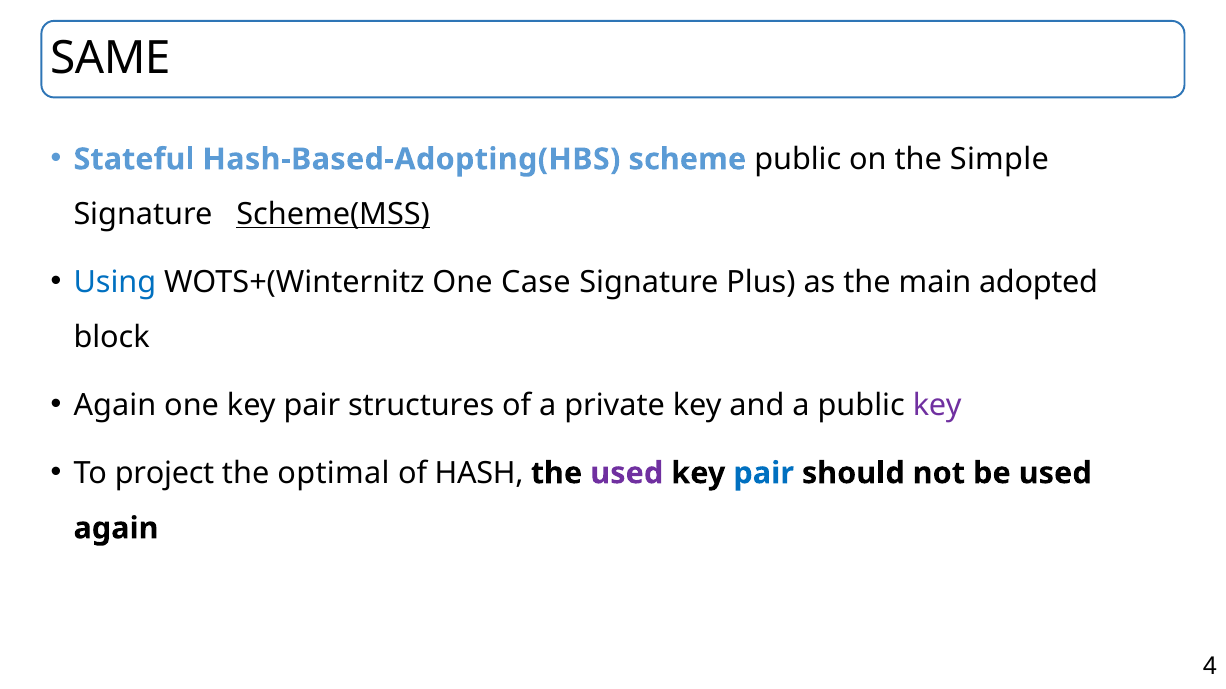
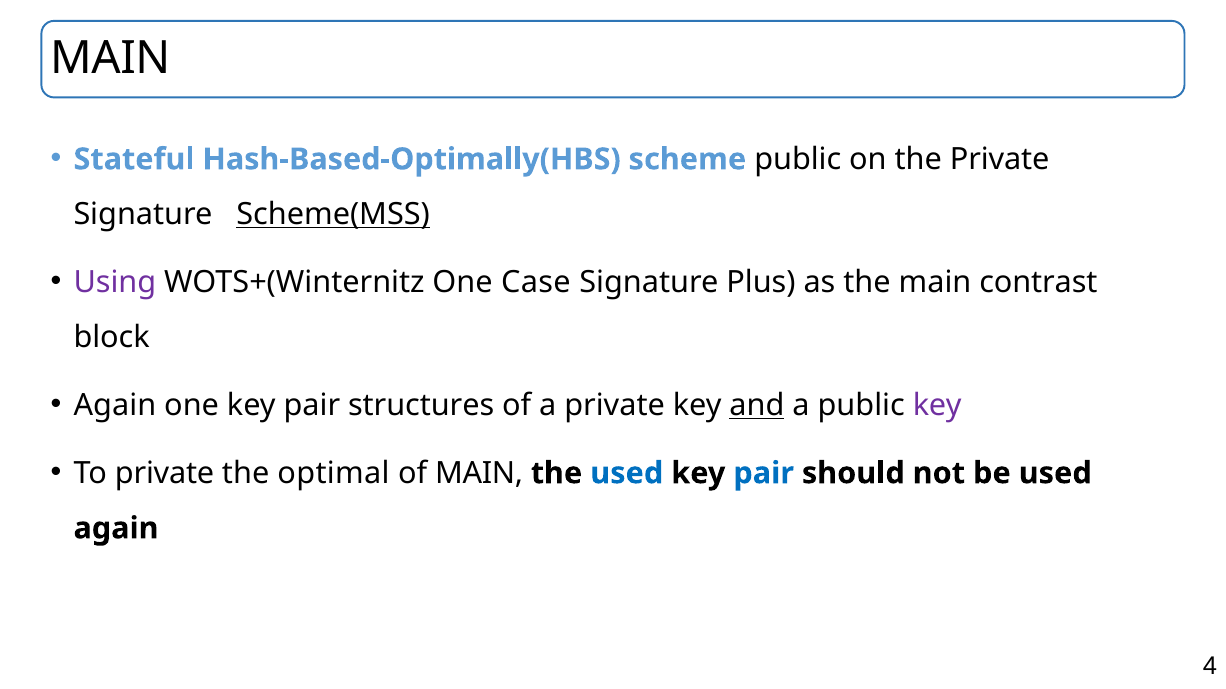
SAME: SAME -> MAIN (110, 59)
Hash-Based-Adopting(HBS: Hash-Based-Adopting(HBS -> Hash-Based-Optimally(HBS (412, 159)
the Simple: Simple -> Private (1000, 159)
Using colour: blue -> purple (115, 283)
adopted: adopted -> contrast (1038, 283)
and underline: none -> present (757, 406)
To project: project -> private (165, 474)
of HASH: HASH -> MAIN (479, 474)
used colour: purple -> blue (627, 474)
